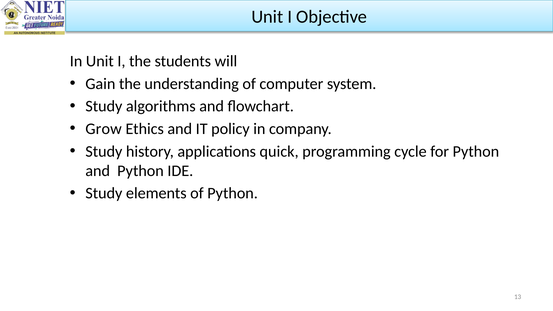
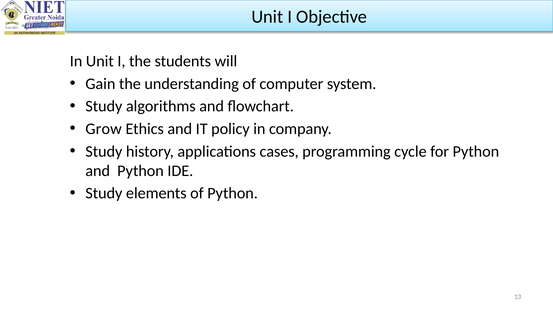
quick: quick -> cases (279, 151)
